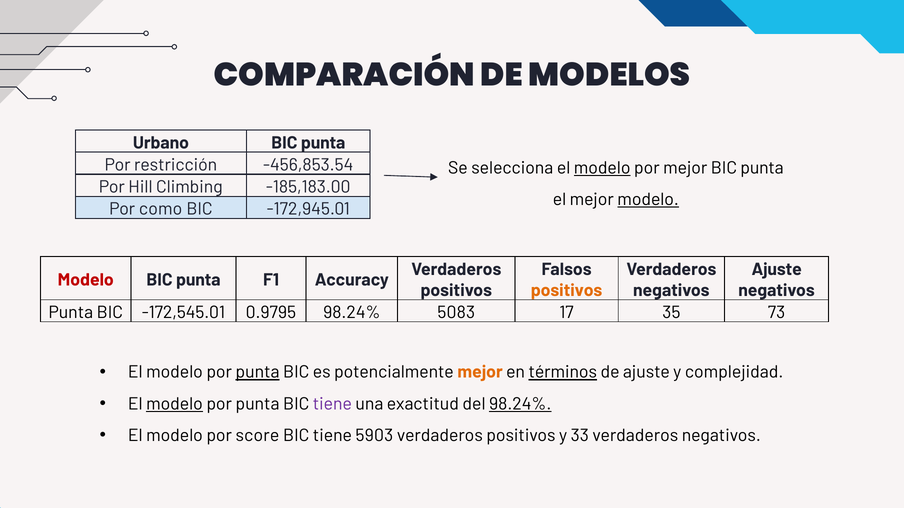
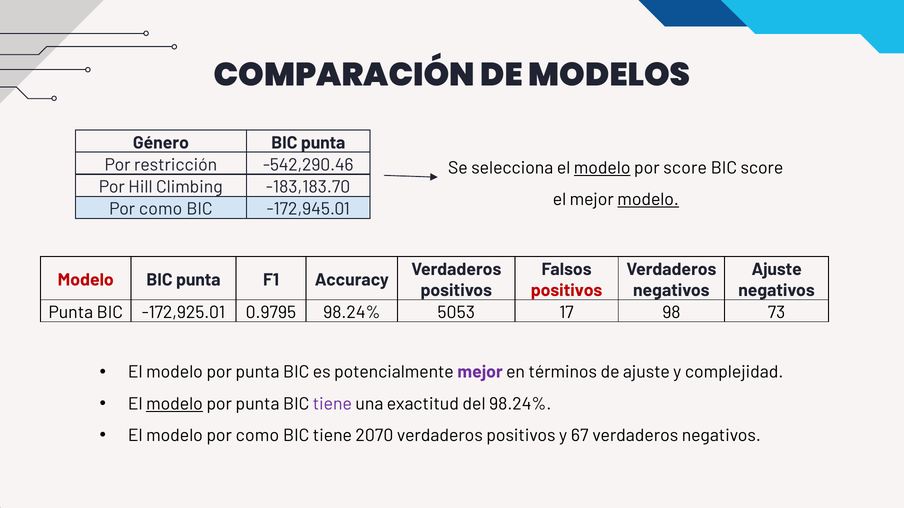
Urbano: Urbano -> Género (161, 143)
-456,853.54: -456,853.54 -> -542,290.46 (308, 165)
por mejor: mejor -> score (685, 168)
punta: punta -> score (762, 168)
-185,183.00: -185,183.00 -> -183,183.70 (308, 187)
positivos colour: orange -> red (567, 291)
-172,545.01: -172,545.01 -> -172,925.01 (183, 313)
5083: 5083 -> 5053 (456, 313)
35: 35 -> 98 (671, 313)
punta underline: present -> none (258, 373)
mejor colour: orange -> purple (480, 373)
términos underline: present -> none (563, 373)
98.24% underline: present -> none (520, 404)
modelo por score: score -> como (257, 436)
5903: 5903 -> 2070 (374, 436)
33: 33 -> 67 (580, 436)
